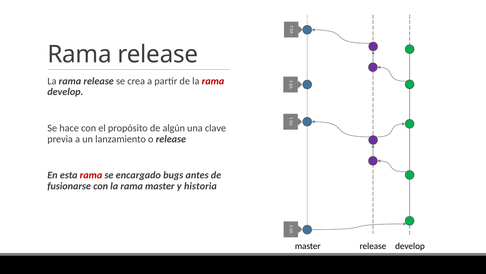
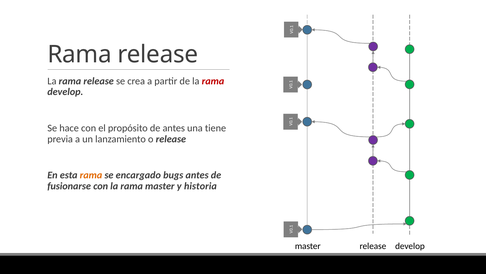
de algún: algún -> antes (174, 128)
clave: clave -> tiene (215, 128)
rama colour: red -> orange (91, 175)
